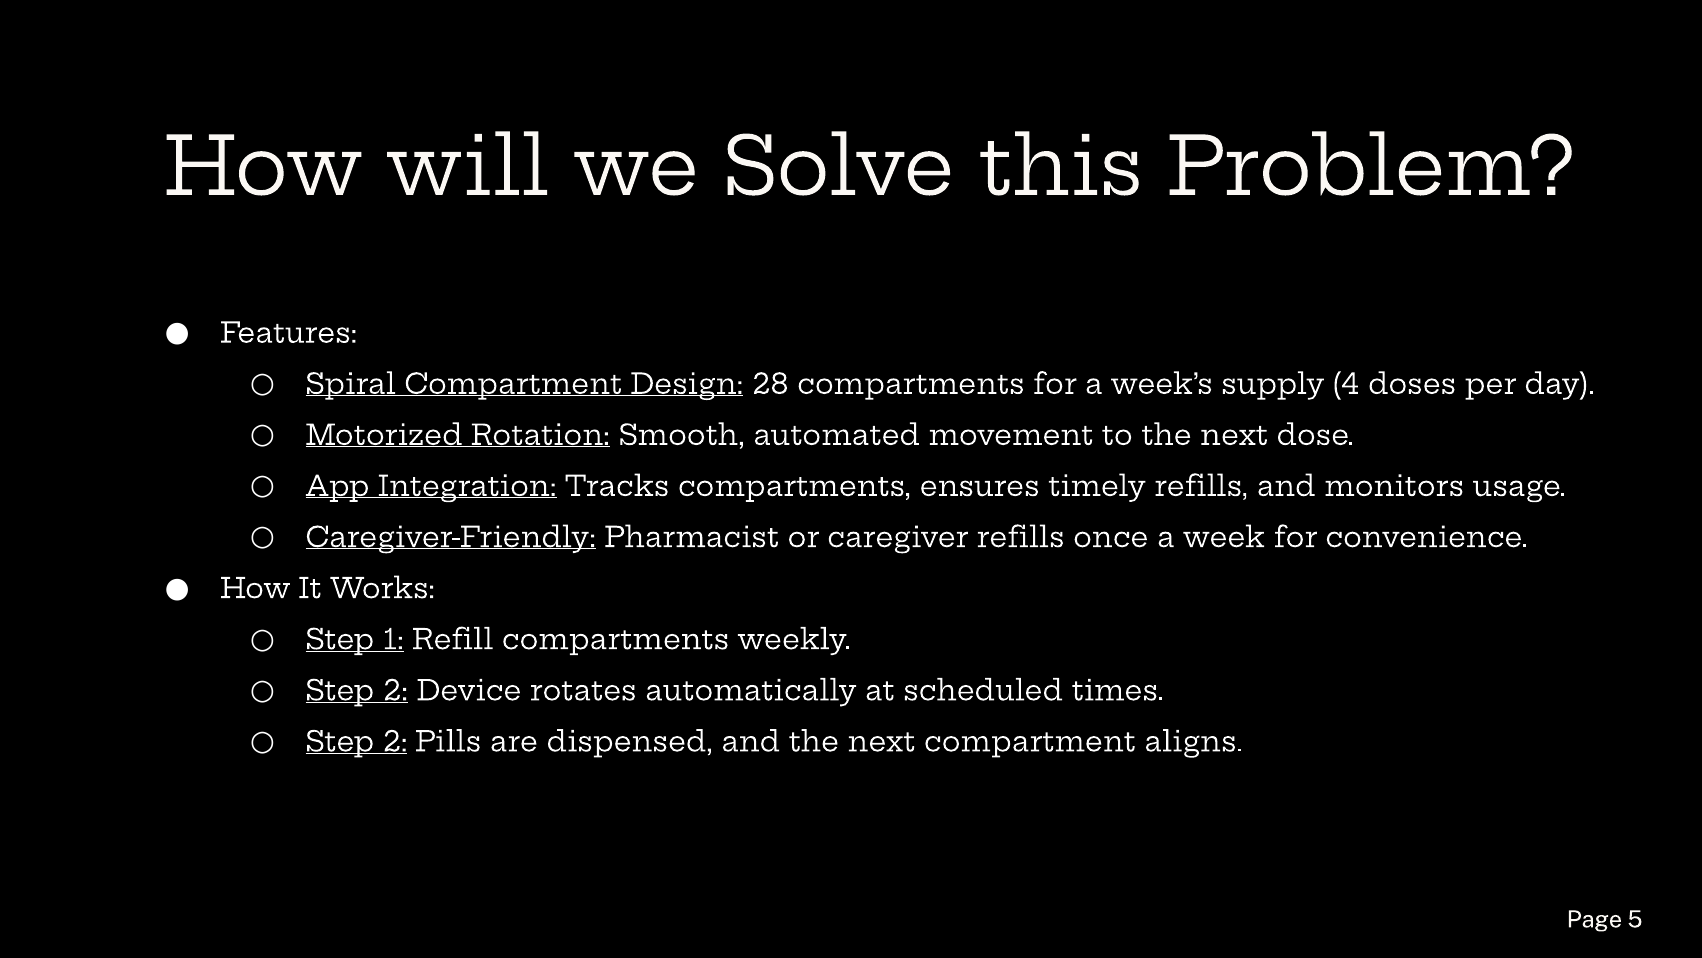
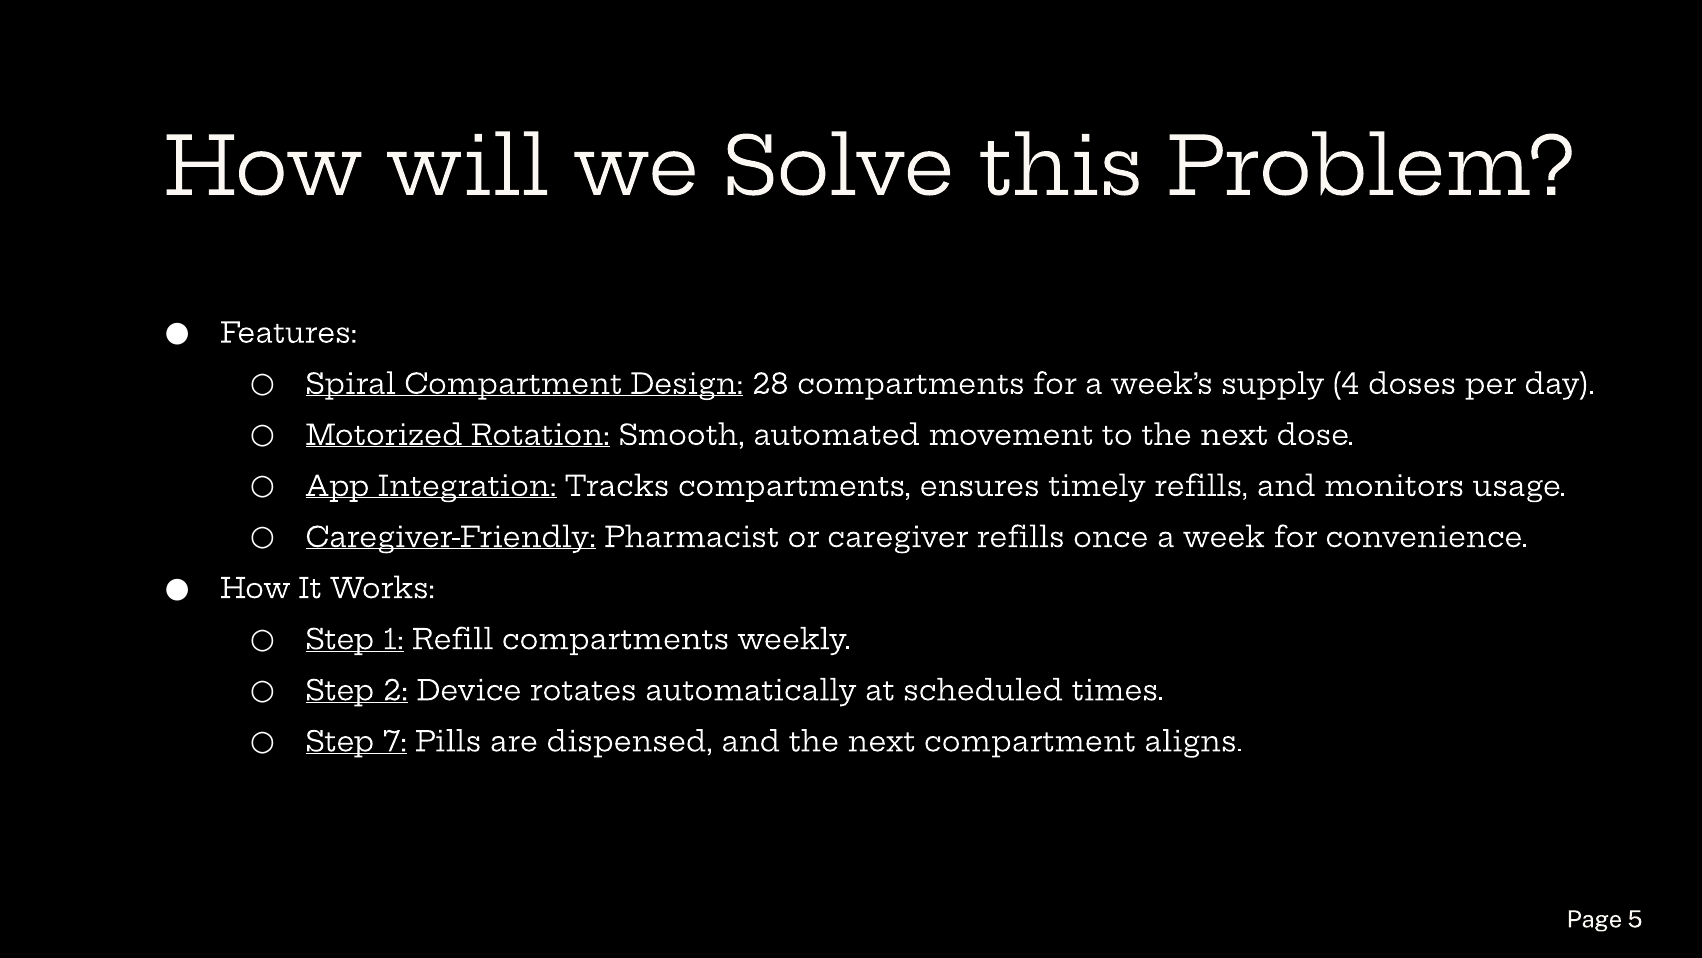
2: 2 -> 7 (395, 742)
